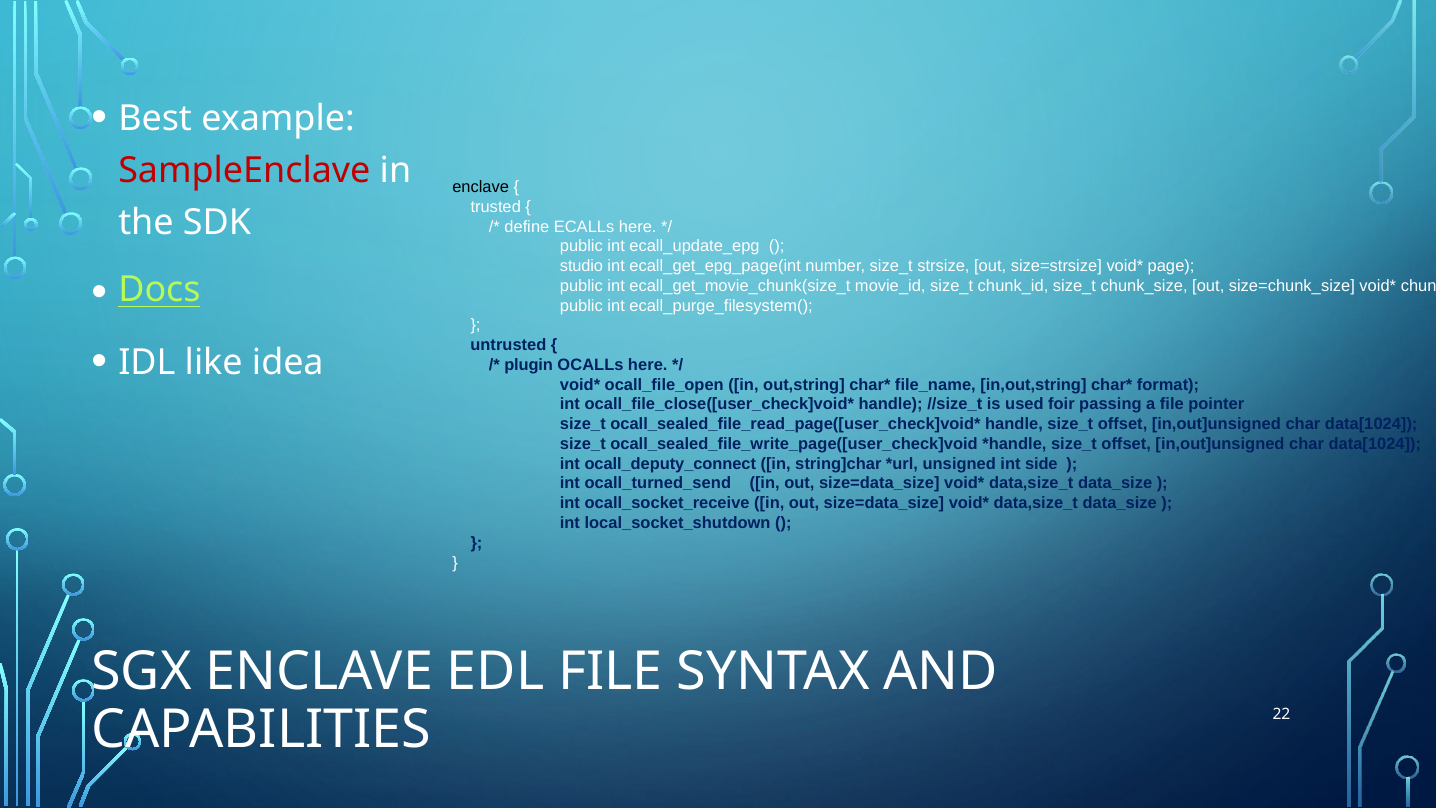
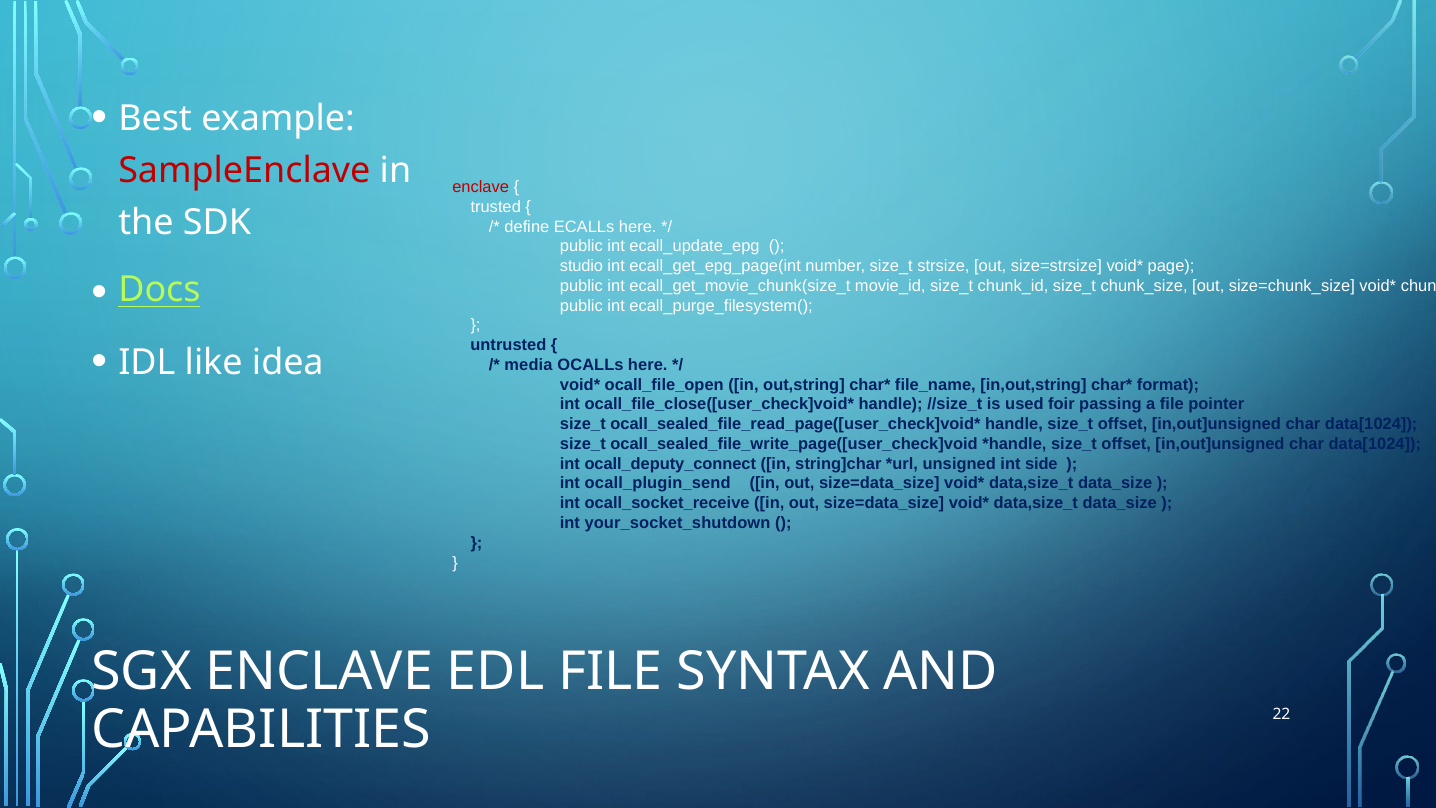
enclave colour: black -> red (481, 187)
plugin: plugin -> media (528, 365)
ocall_turned_send: ocall_turned_send -> ocall_plugin_send (658, 483)
local_socket_shutdown: local_socket_shutdown -> your_socket_shutdown (677, 523)
